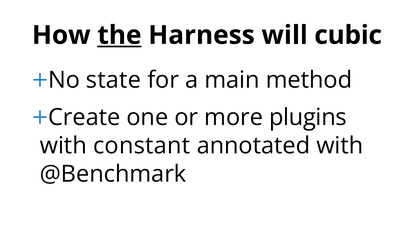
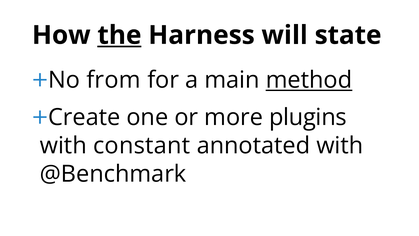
cubic: cubic -> state (348, 35)
state: state -> from (114, 80)
method underline: none -> present (309, 80)
